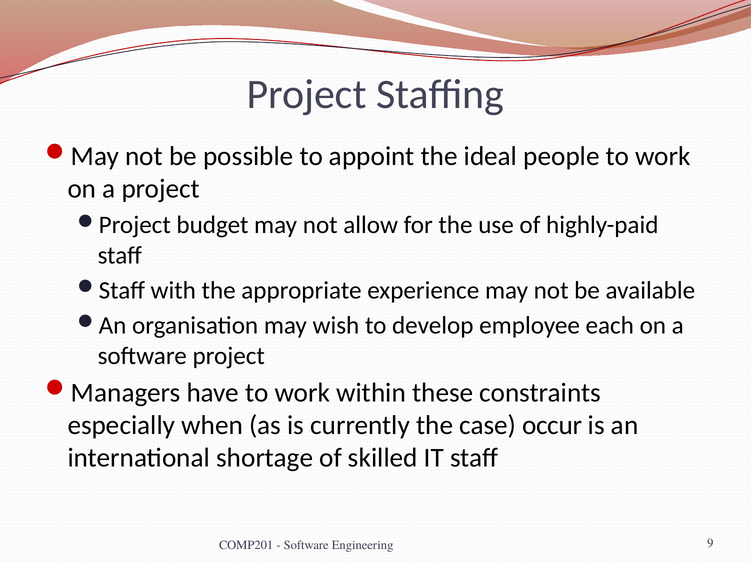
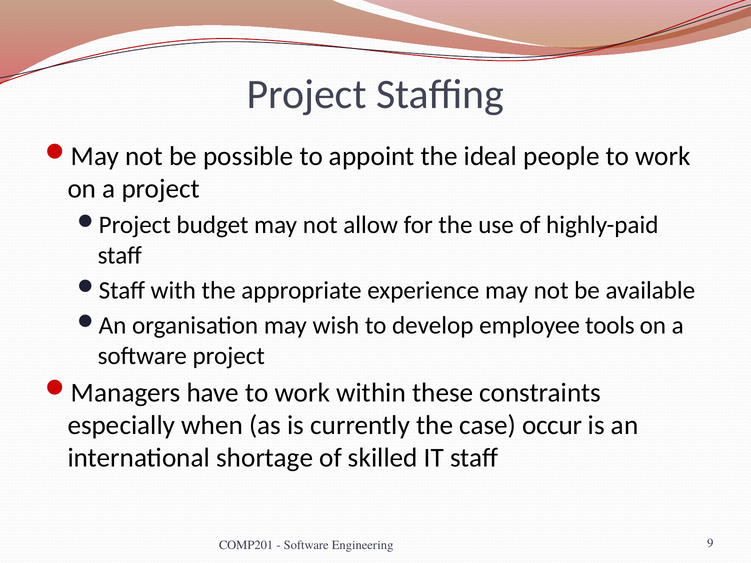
each: each -> tools (610, 326)
